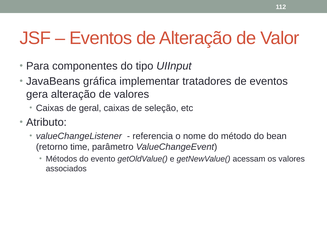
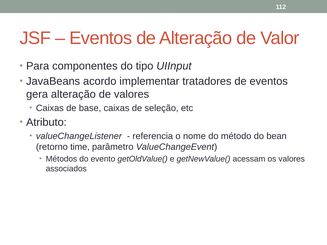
gráfica: gráfica -> acordo (100, 81)
geral: geral -> base (90, 108)
